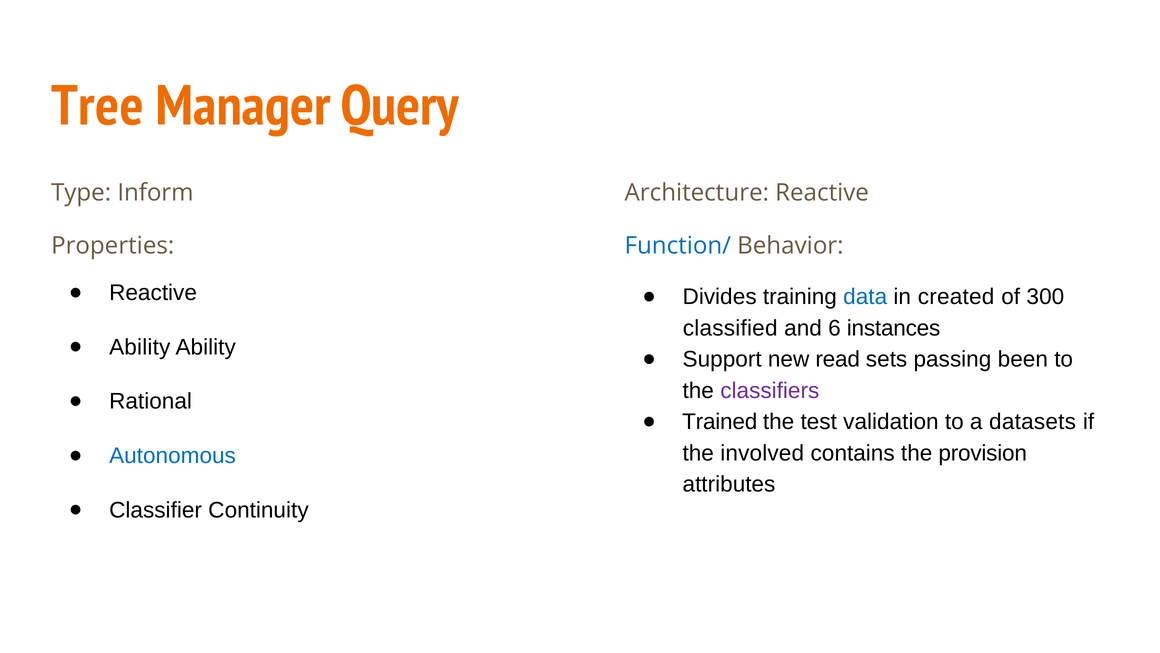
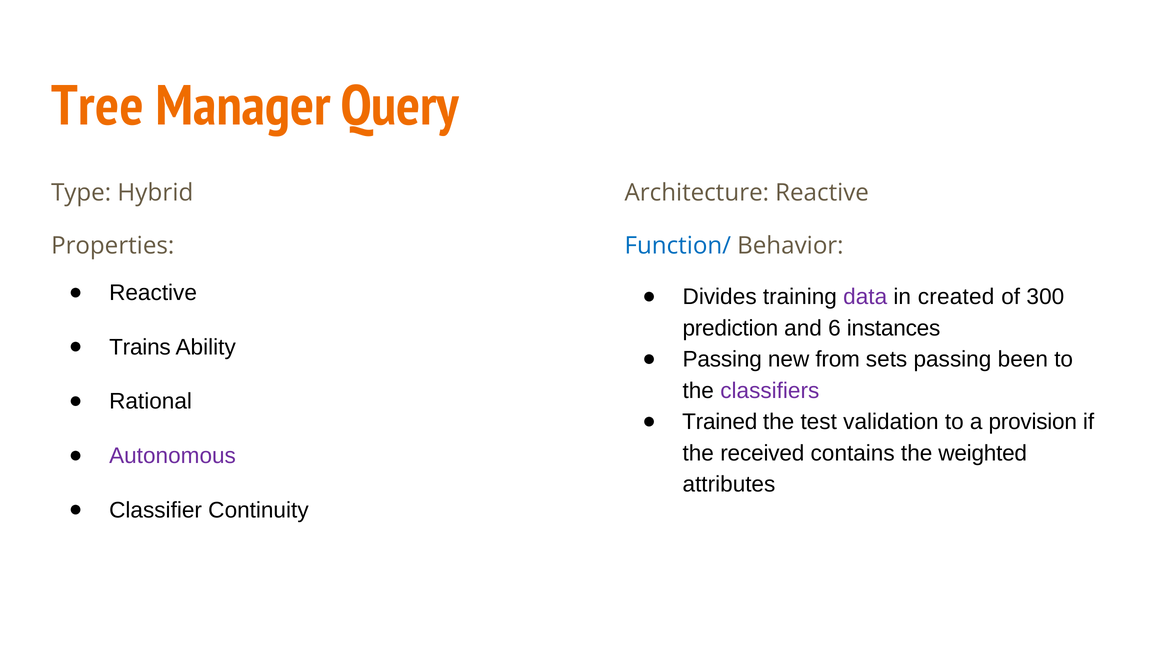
Inform: Inform -> Hybrid (155, 193)
data colour: blue -> purple (865, 297)
classified: classified -> prediction (730, 328)
Ability: Ability -> Trains (140, 347)
Support: Support -> Passing (722, 359)
read: read -> from (838, 359)
datasets: datasets -> provision (1033, 422)
involved: involved -> received (762, 453)
provision: provision -> weighted (983, 453)
Autonomous colour: blue -> purple (173, 455)
